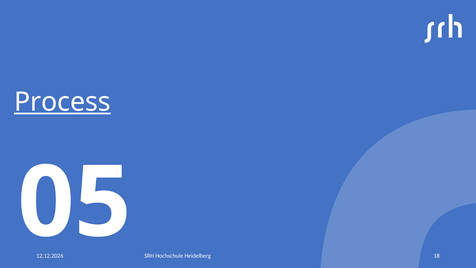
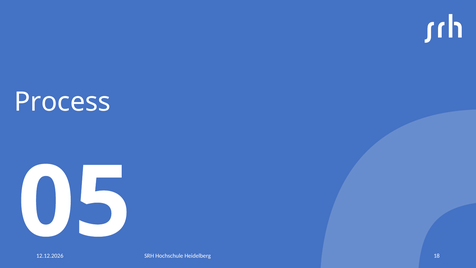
Process underline: present -> none (62, 102)
